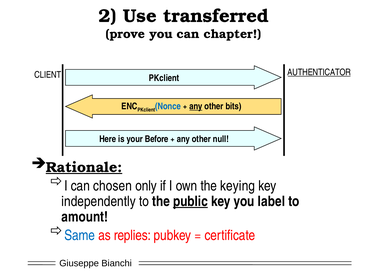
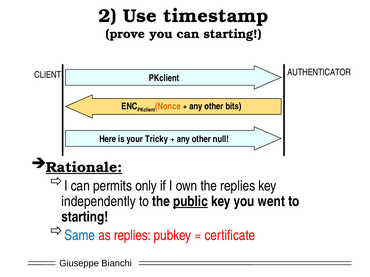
transferred: transferred -> timestamp (216, 16)
can chapter: chapter -> starting (233, 34)
AUTHENTICATOR underline: present -> none (319, 72)
Nonce colour: blue -> orange (168, 107)
any underline: present -> none (196, 107)
Before: Before -> Tricky (157, 139)
chosen: chosen -> permits (113, 186)
the keying: keying -> replies (238, 186)
label: label -> went (271, 202)
amount: amount -> starting (85, 217)
